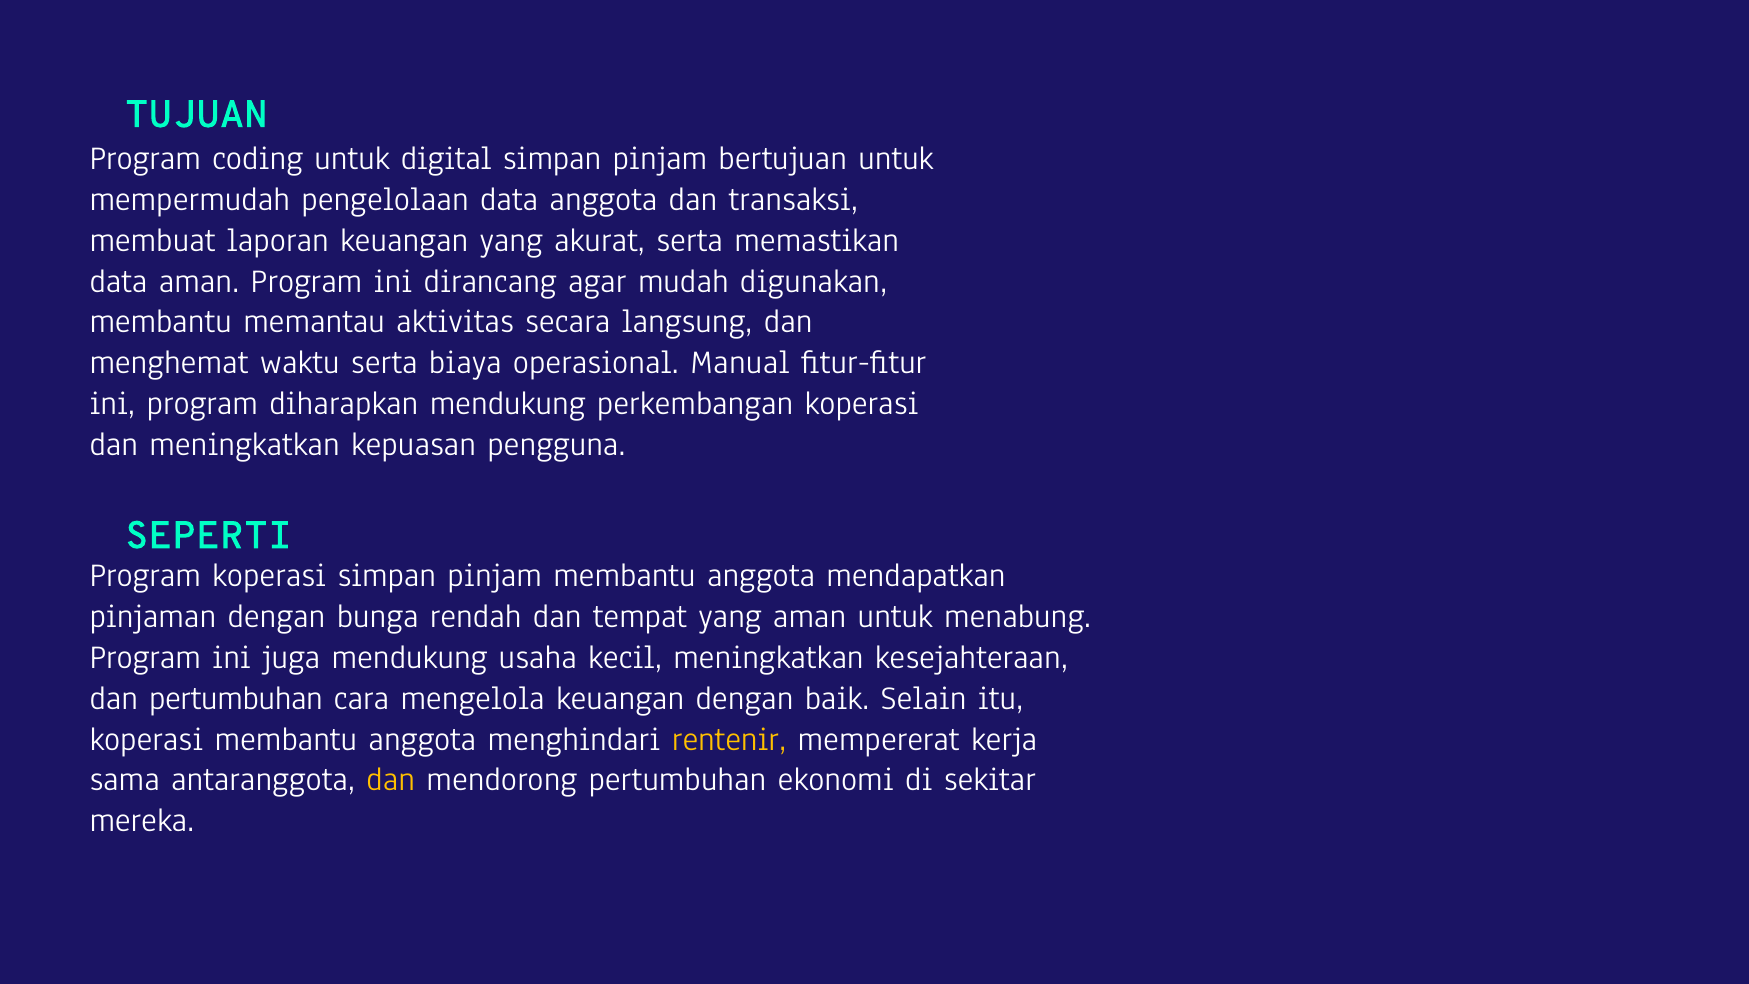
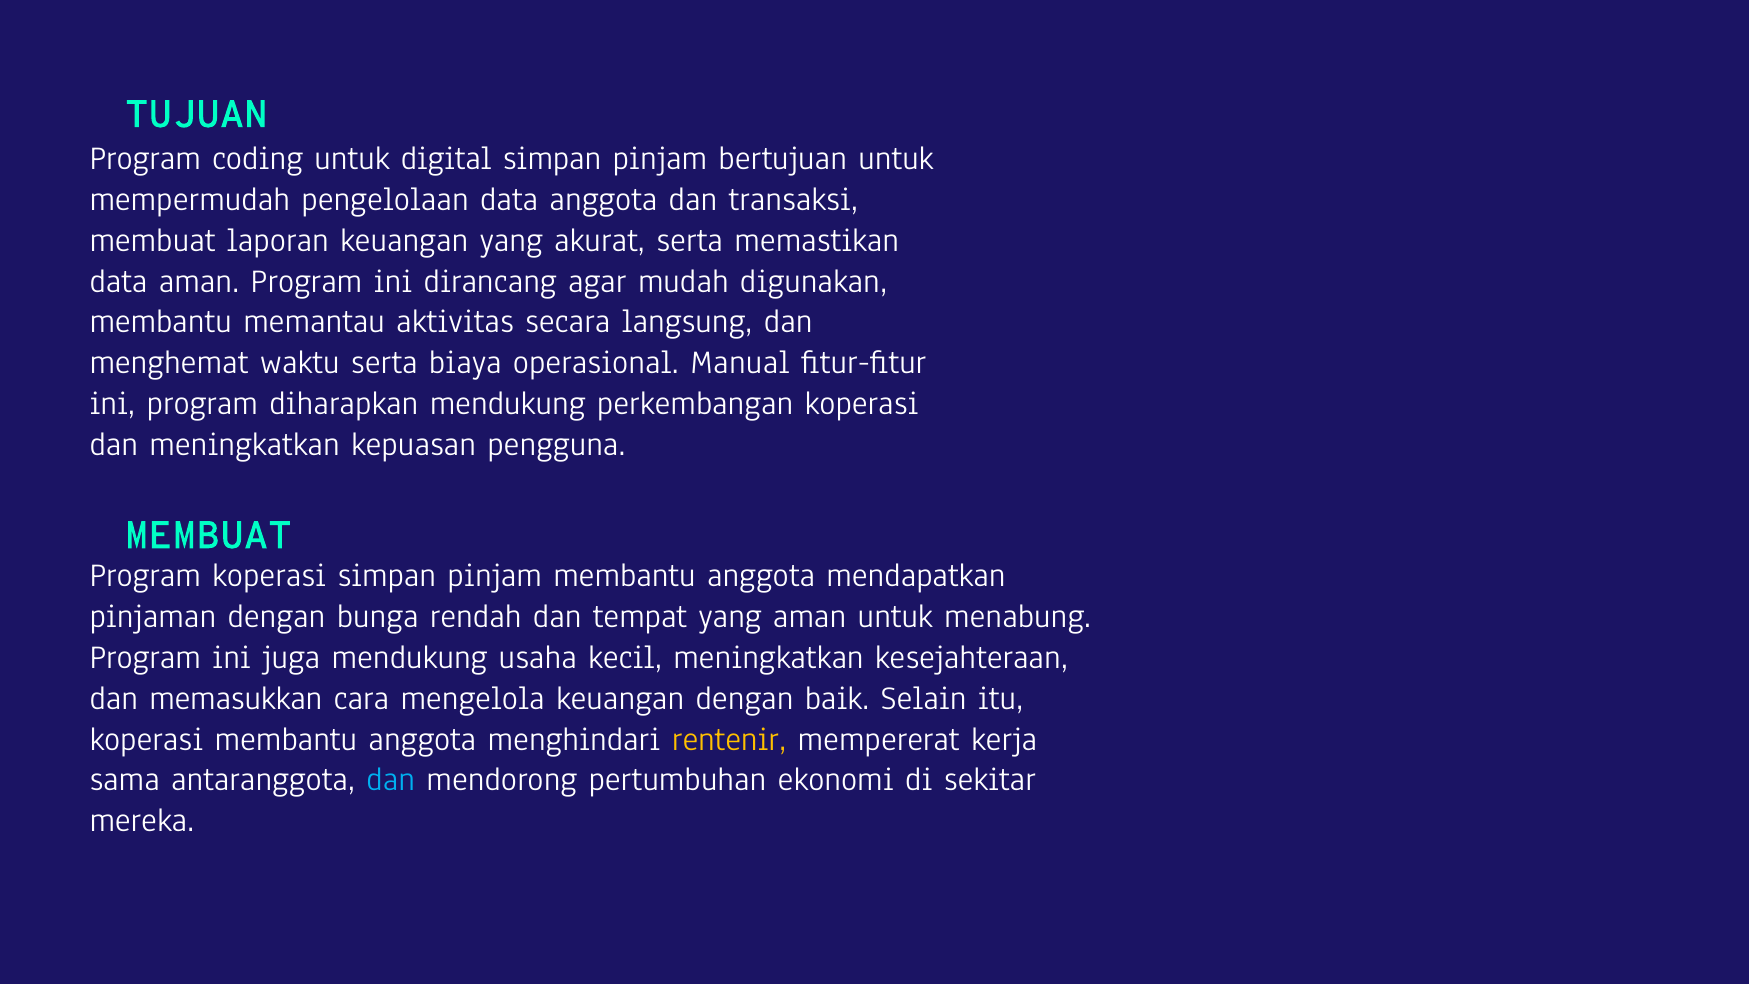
SEPERTI: SEPERTI -> MEMBUAT (208, 535)
dan pertumbuhan: pertumbuhan -> memasukkan (236, 698)
dan colour: yellow -> light blue (391, 780)
